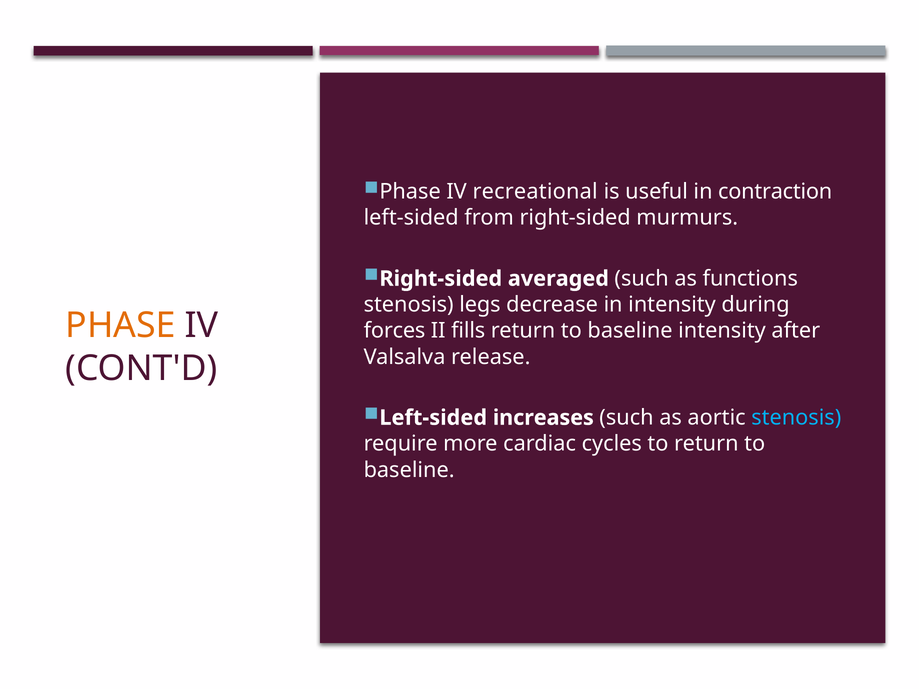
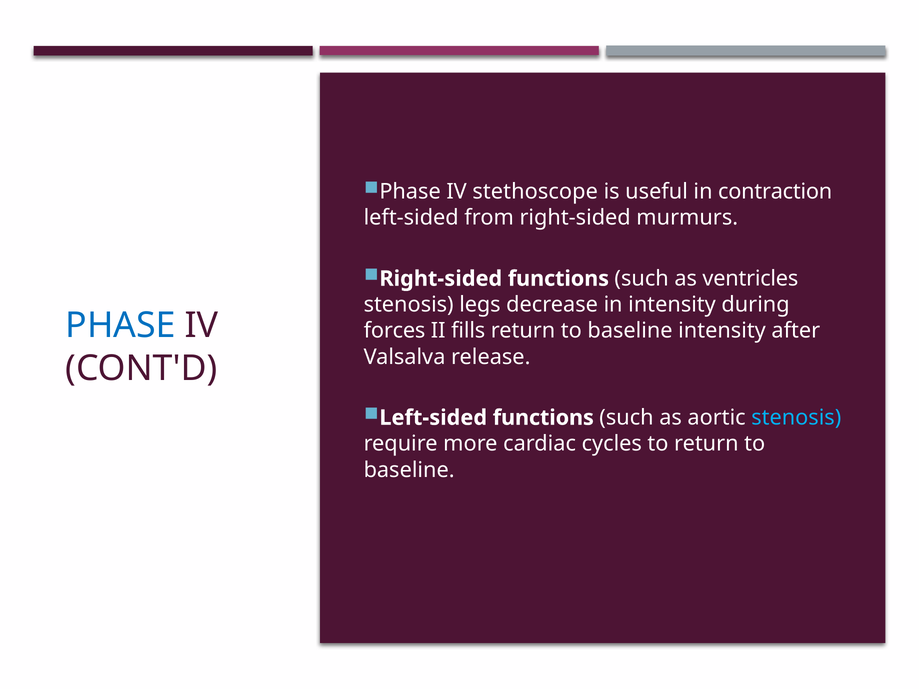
recreational: recreational -> stethoscope (535, 192)
Right-sided averaged: averaged -> functions (558, 279)
functions: functions -> ventricles (750, 279)
PHASE colour: orange -> blue (121, 326)
Left-sided increases: increases -> functions (543, 418)
